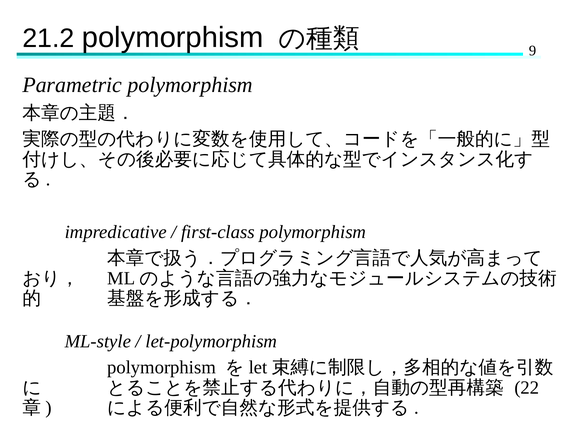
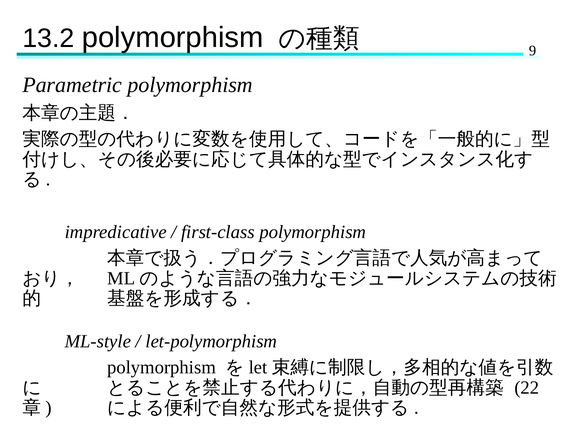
21.2: 21.2 -> 13.2 (48, 38)
